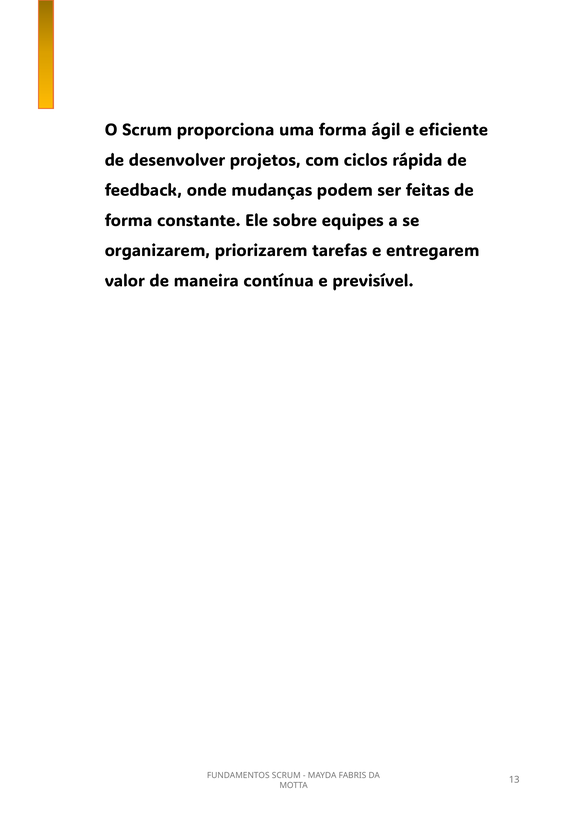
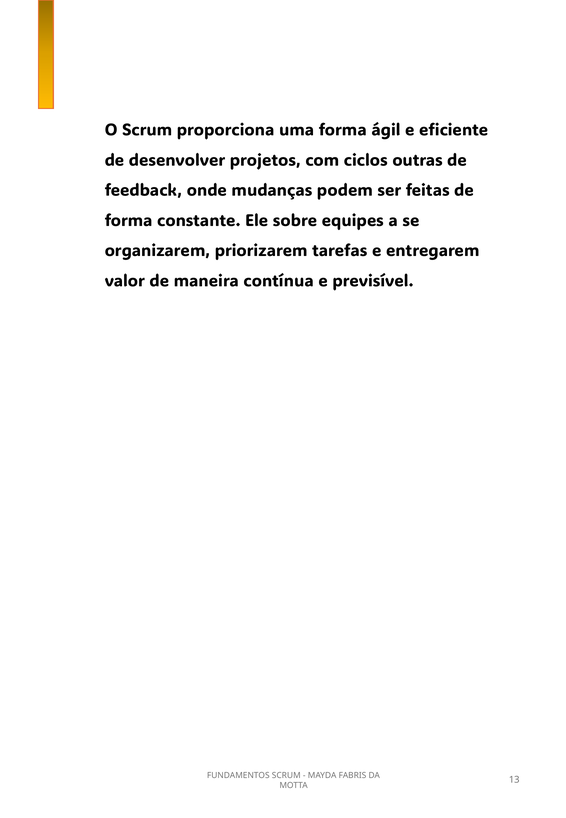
rápida: rápida -> outras (418, 160)
